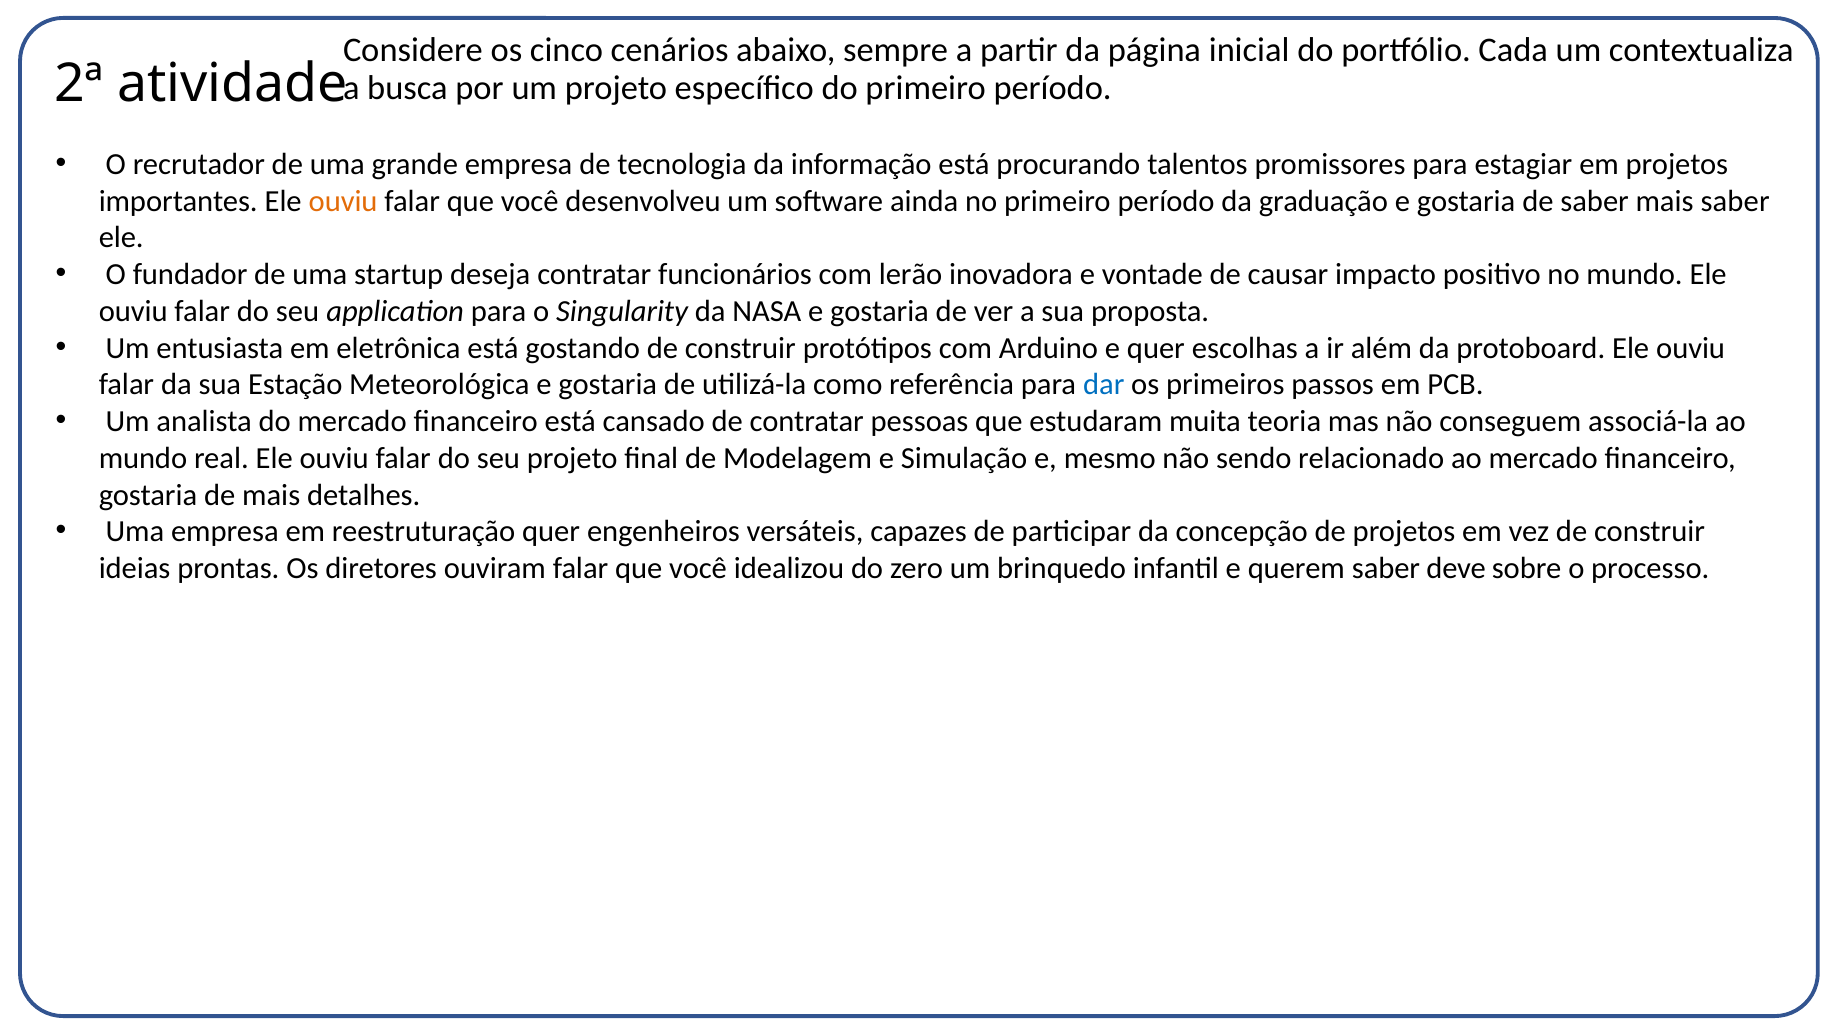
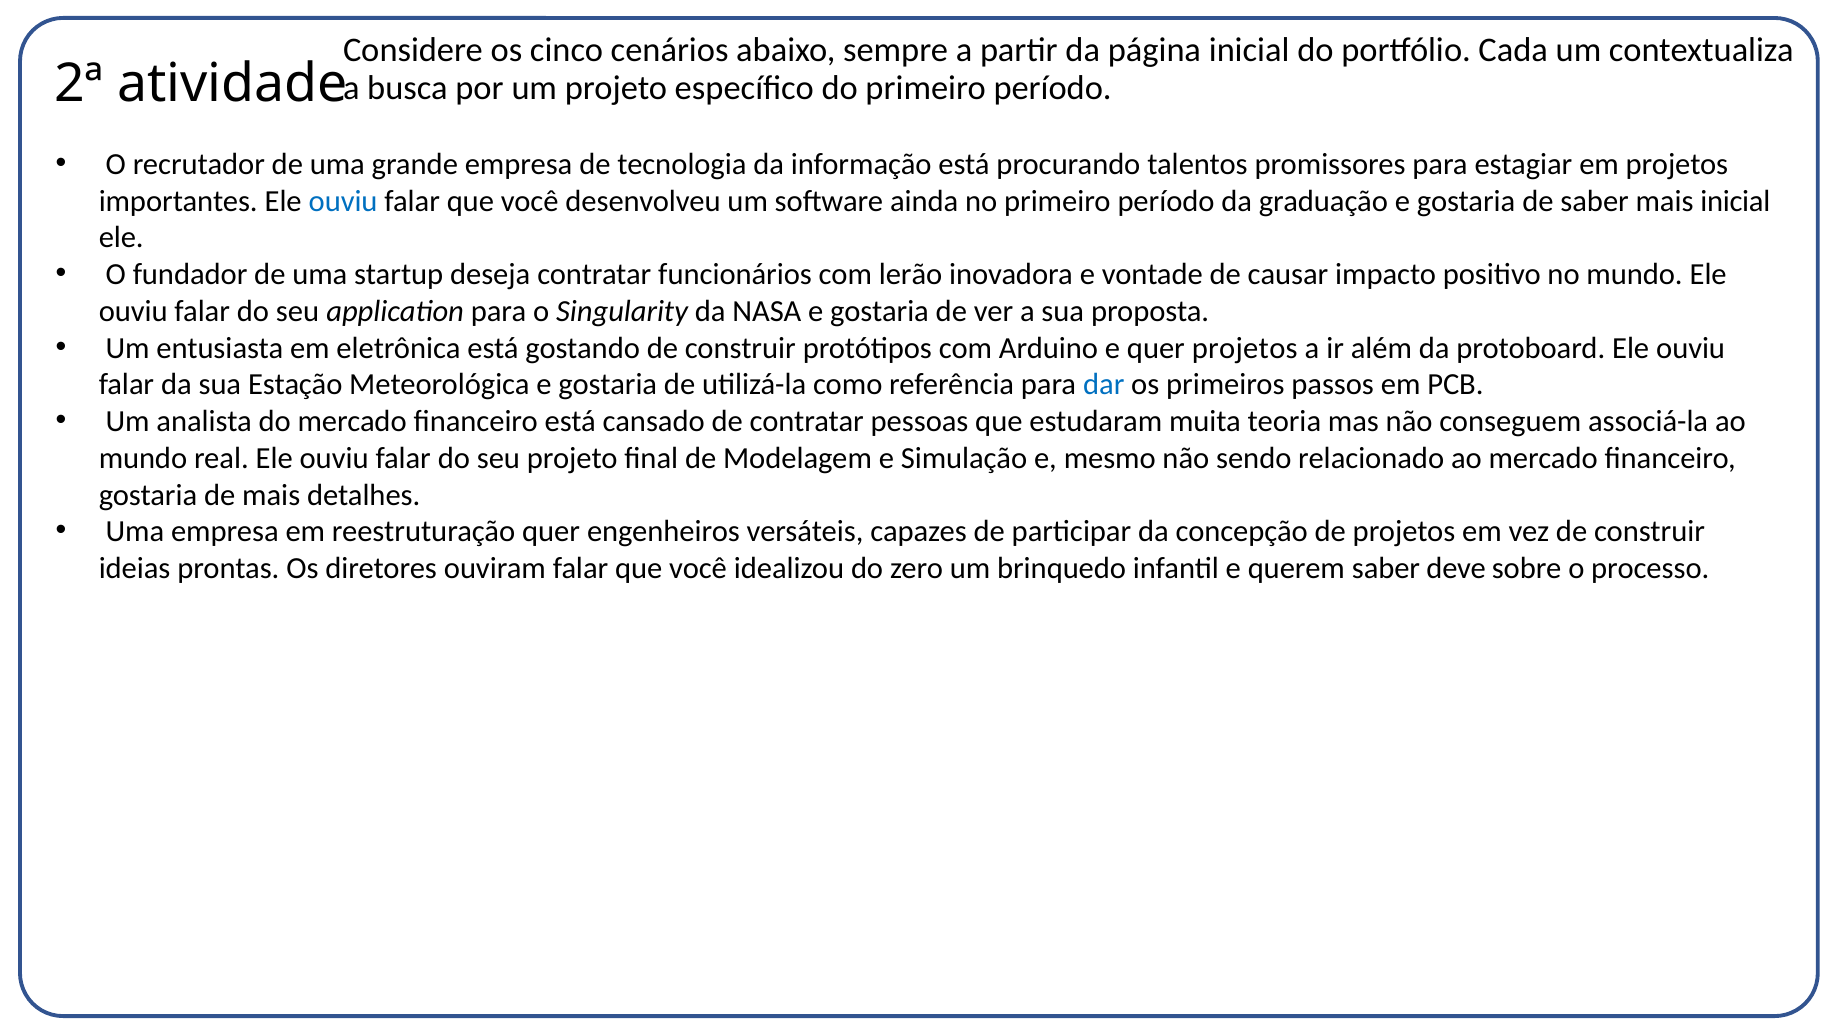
ouviu colour: orange -> blue (343, 201)
mais saber: saber -> inicial (1735, 201)
quer escolhas: escolhas -> projetos (1245, 348)
